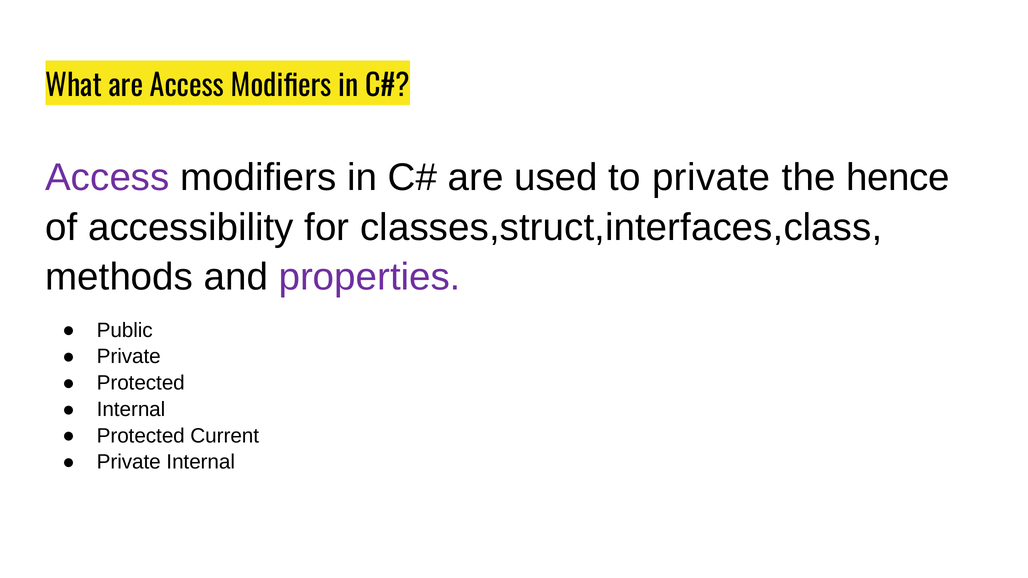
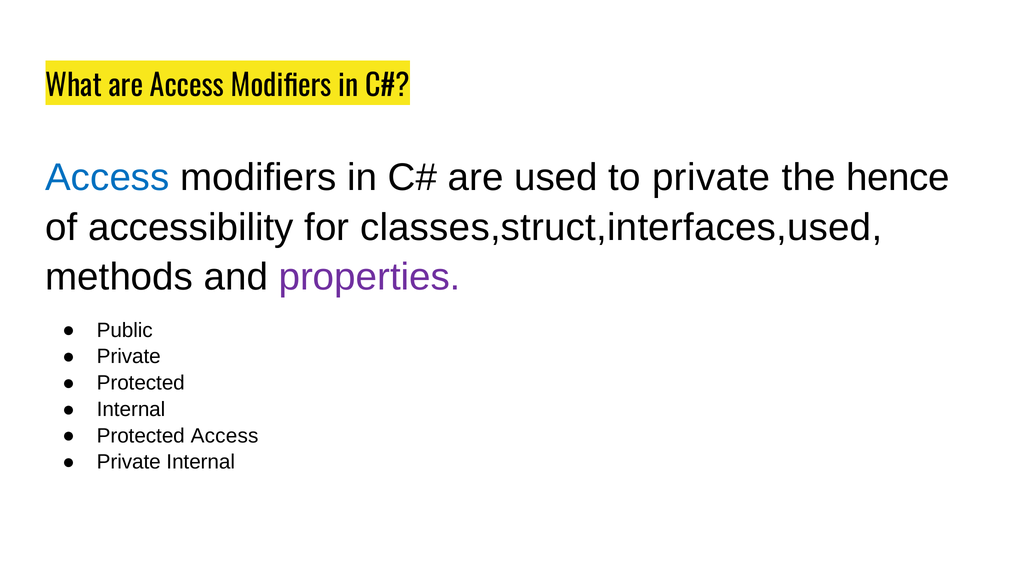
Access colour: purple -> blue (107, 178)
classes,struct,interfaces,class: classes,struct,interfaces,class -> classes,struct,interfaces,used (621, 227)
Protected Current: Current -> Access (225, 436)
